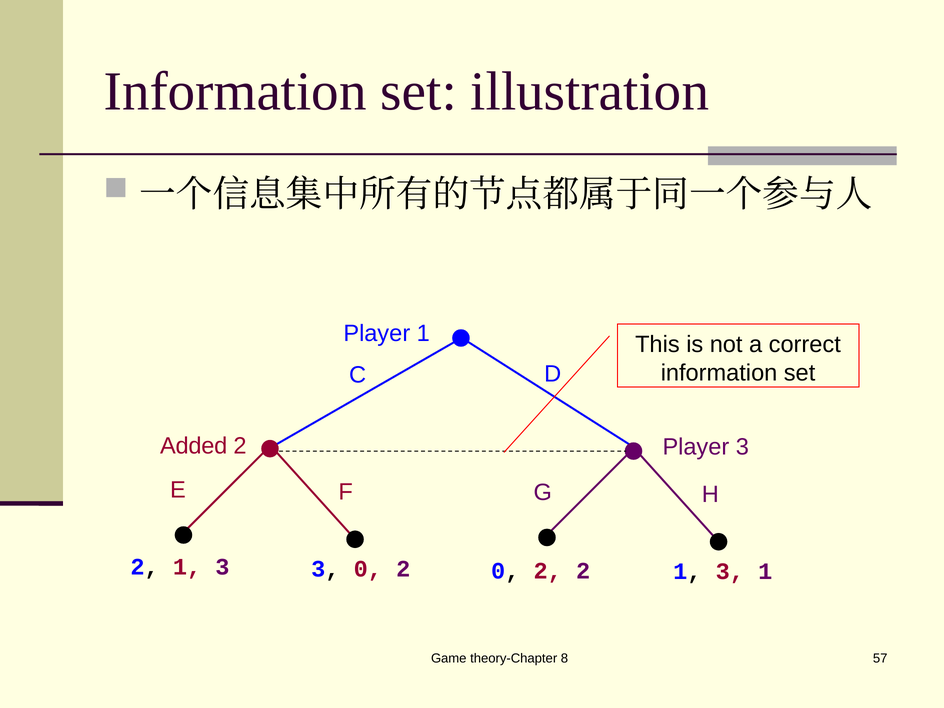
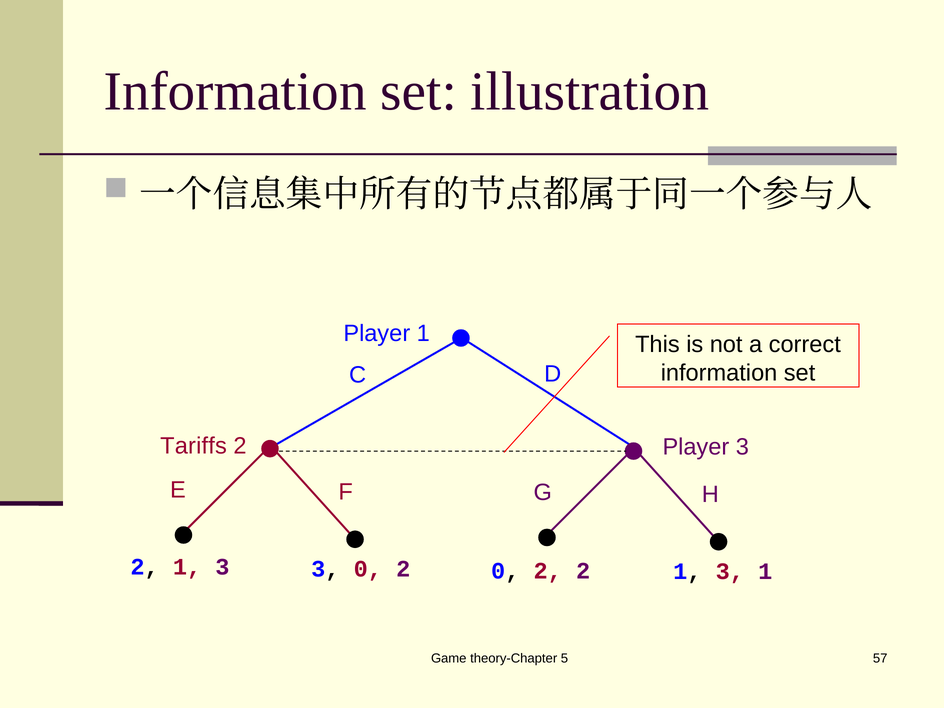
Added: Added -> Tariffs (194, 446)
8: 8 -> 5 (564, 659)
